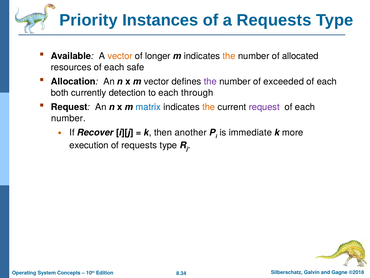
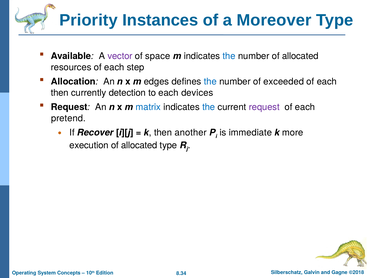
a Requests: Requests -> Moreover (274, 20)
vector colour: orange -> purple (120, 56)
longer: longer -> space (158, 56)
the colour: orange -> blue (229, 56)
safe: safe -> step (136, 67)
m vector: vector -> edges (156, 82)
the colour: purple -> blue (210, 82)
both: both -> then (60, 93)
through: through -> devices (197, 93)
the colour: orange -> blue (209, 107)
number: number -> pretend (68, 118)
requests: requests -> allocated (139, 145)
